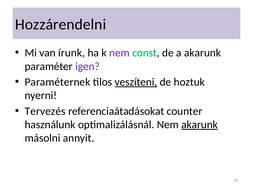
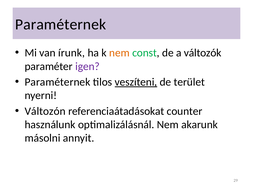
Hozzárendelni: Hozzárendelni -> Paraméternek (61, 24)
nem colour: purple -> orange (119, 53)
a akarunk: akarunk -> változók (203, 53)
hoztuk: hoztuk -> terület (189, 82)
Tervezés: Tervezés -> Változón (45, 112)
akarunk underline: present -> none (200, 125)
